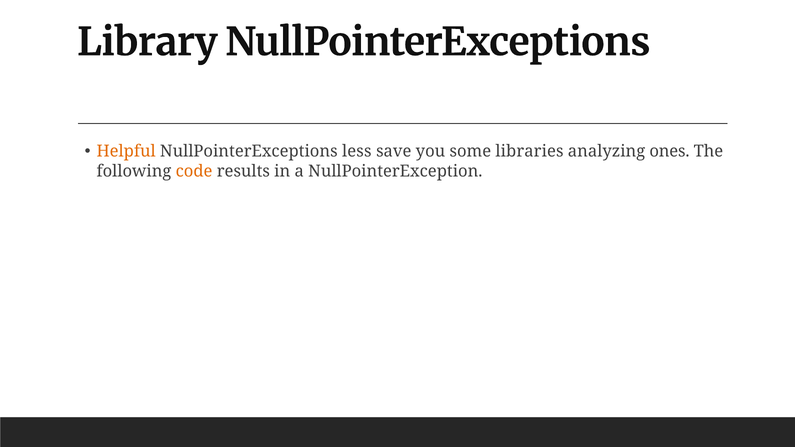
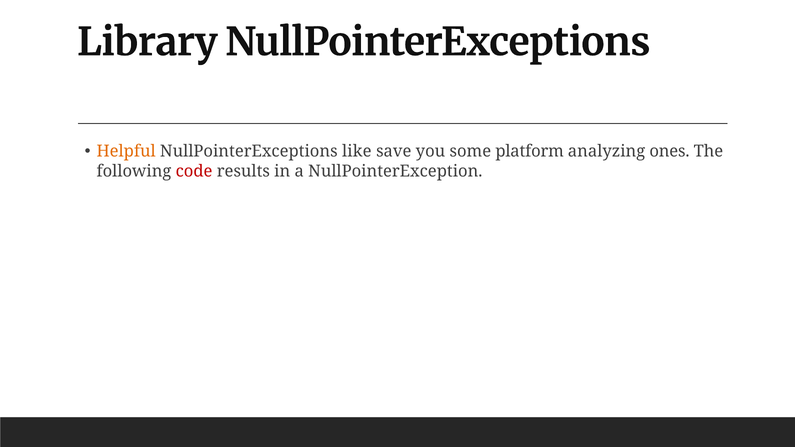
less: less -> like (357, 152)
libraries: libraries -> platform (530, 152)
code colour: orange -> red (194, 171)
